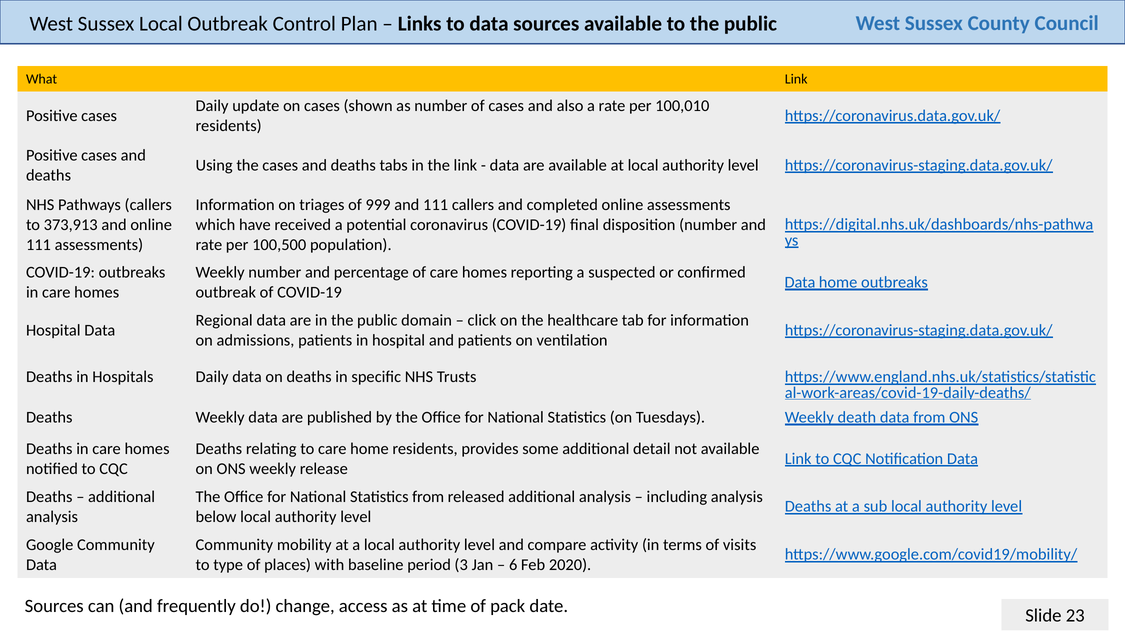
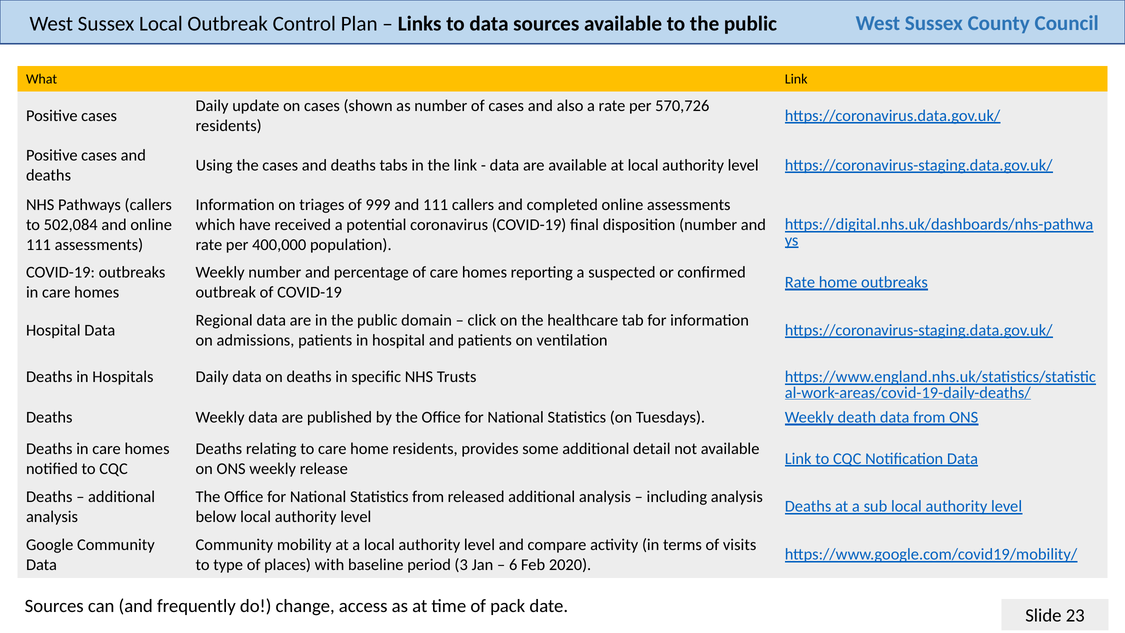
100,010: 100,010 -> 570,726 (682, 106)
373,913: 373,913 -> 502,084 (71, 225)
100,500: 100,500 -> 400,000 (279, 245)
Data: Data -> Rate (800, 282)
